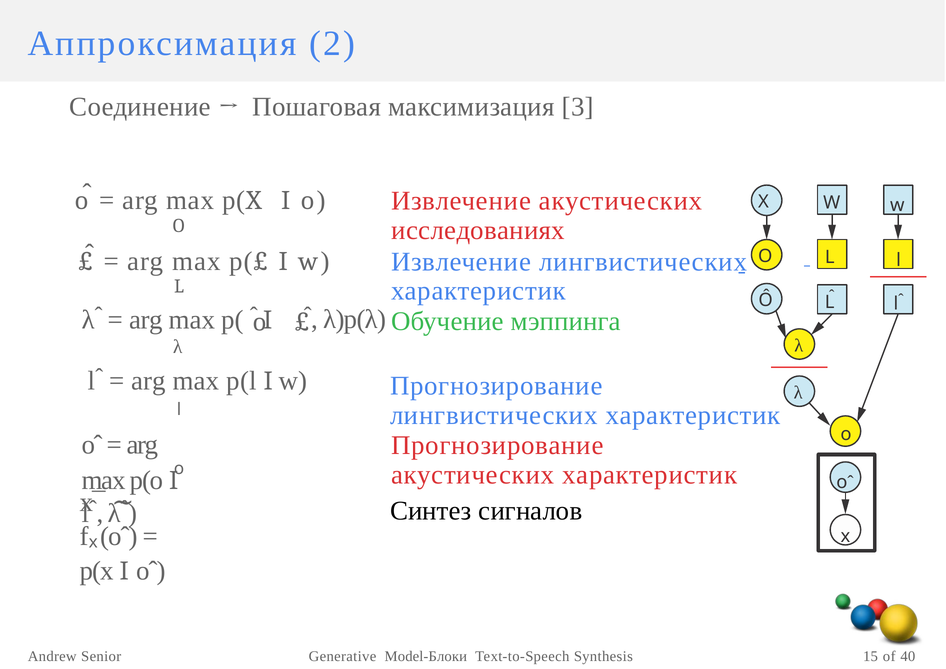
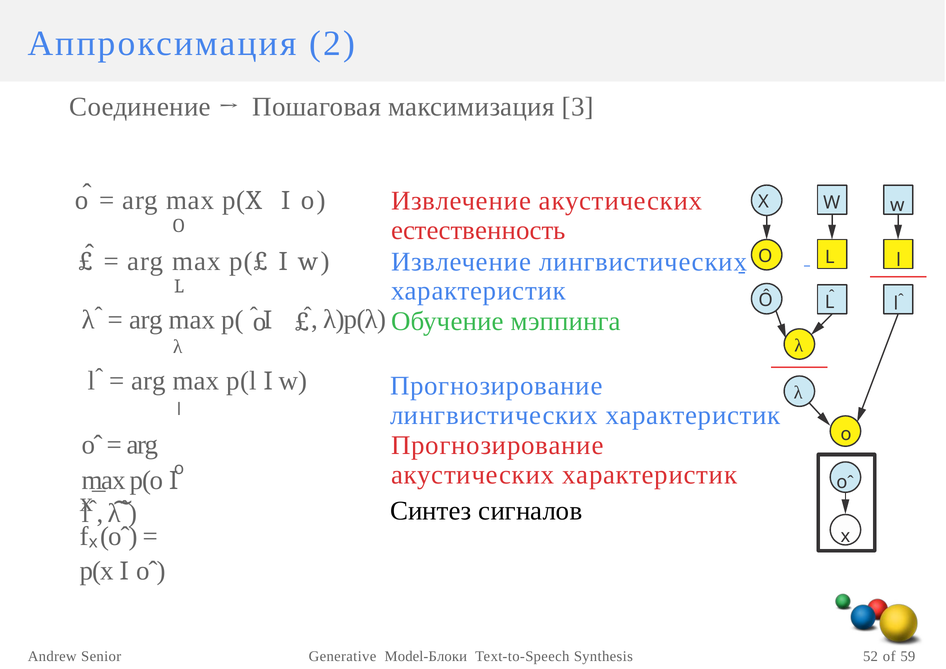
исследованиях: исследованиях -> естественность (478, 230)
15: 15 -> 52 (870, 657)
40: 40 -> 59 (908, 657)
